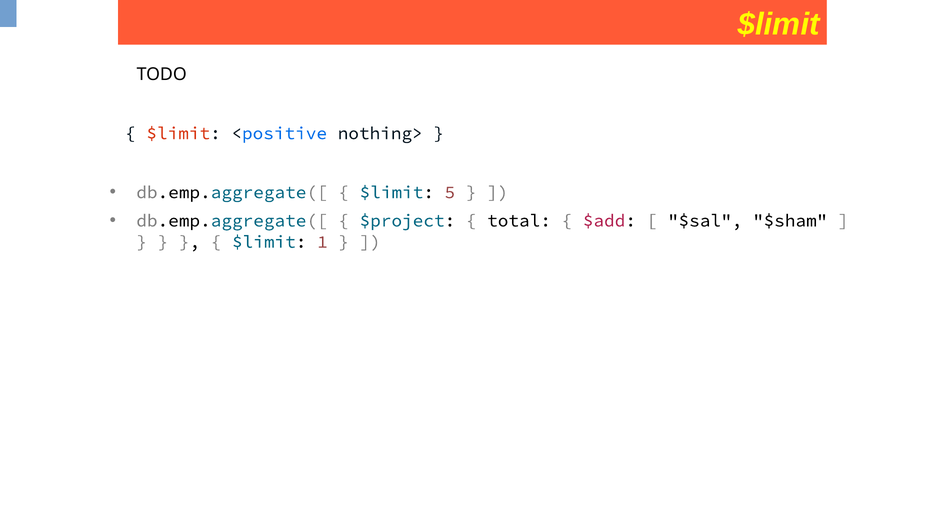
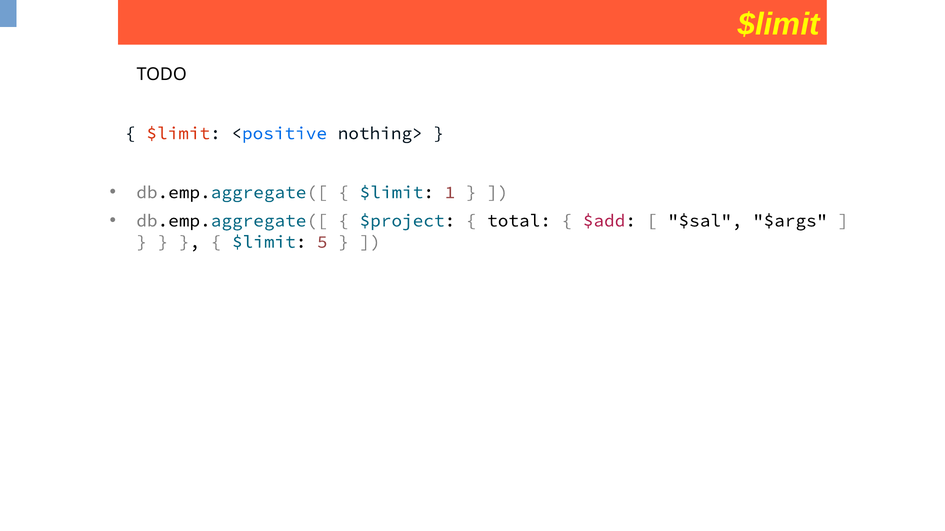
5: 5 -> 1 (450, 193)
$sham: $sham -> $args (790, 221)
1: 1 -> 5 (322, 242)
